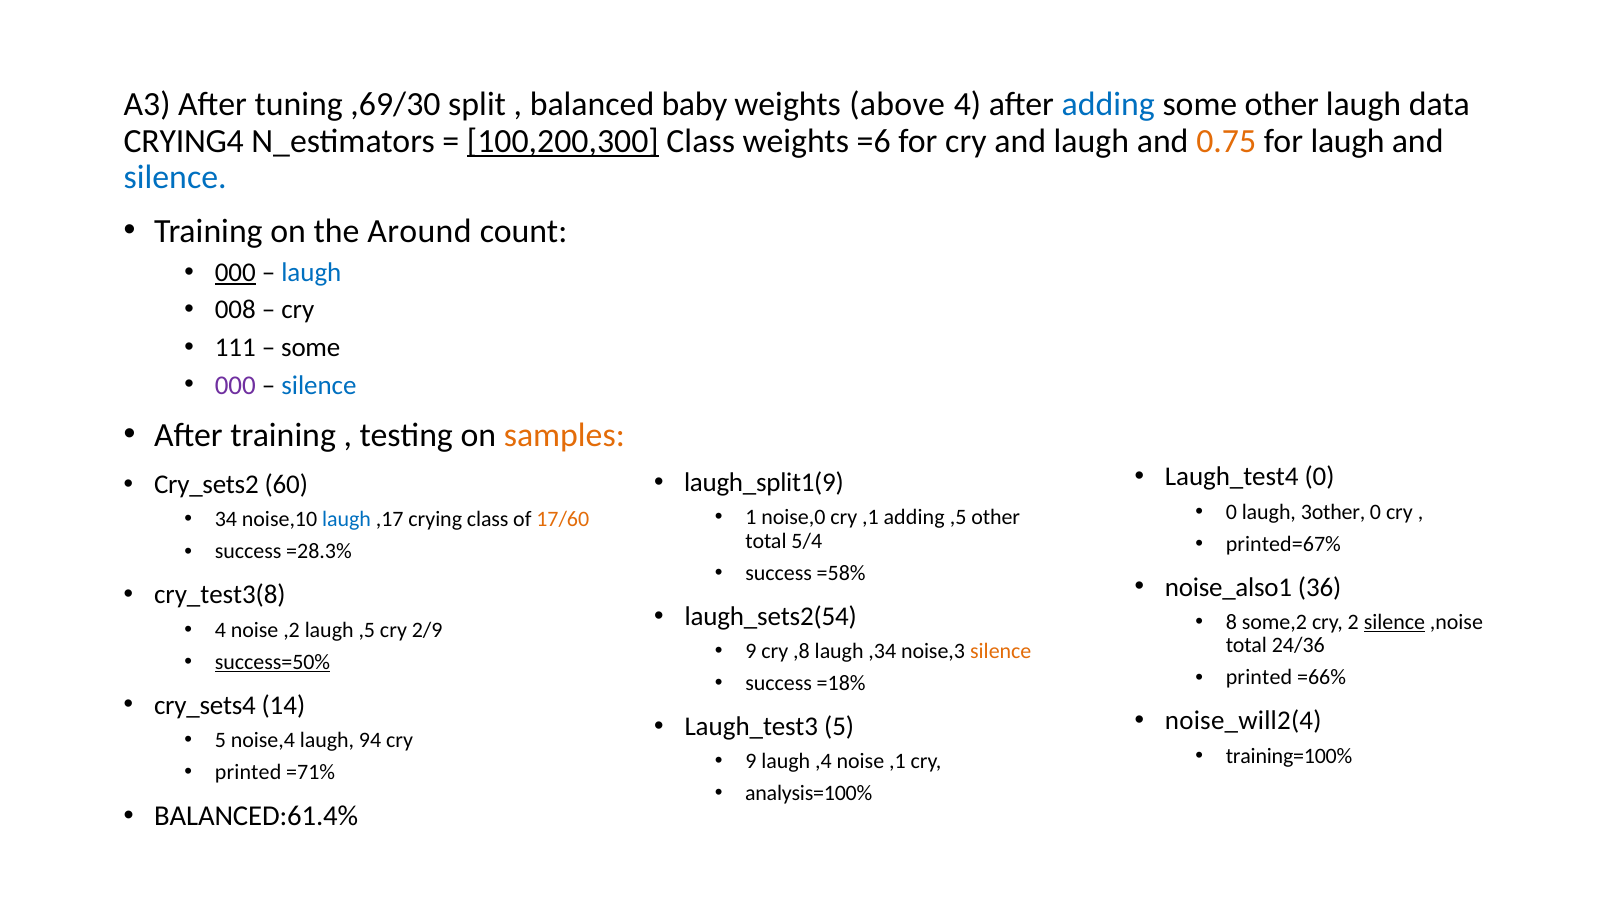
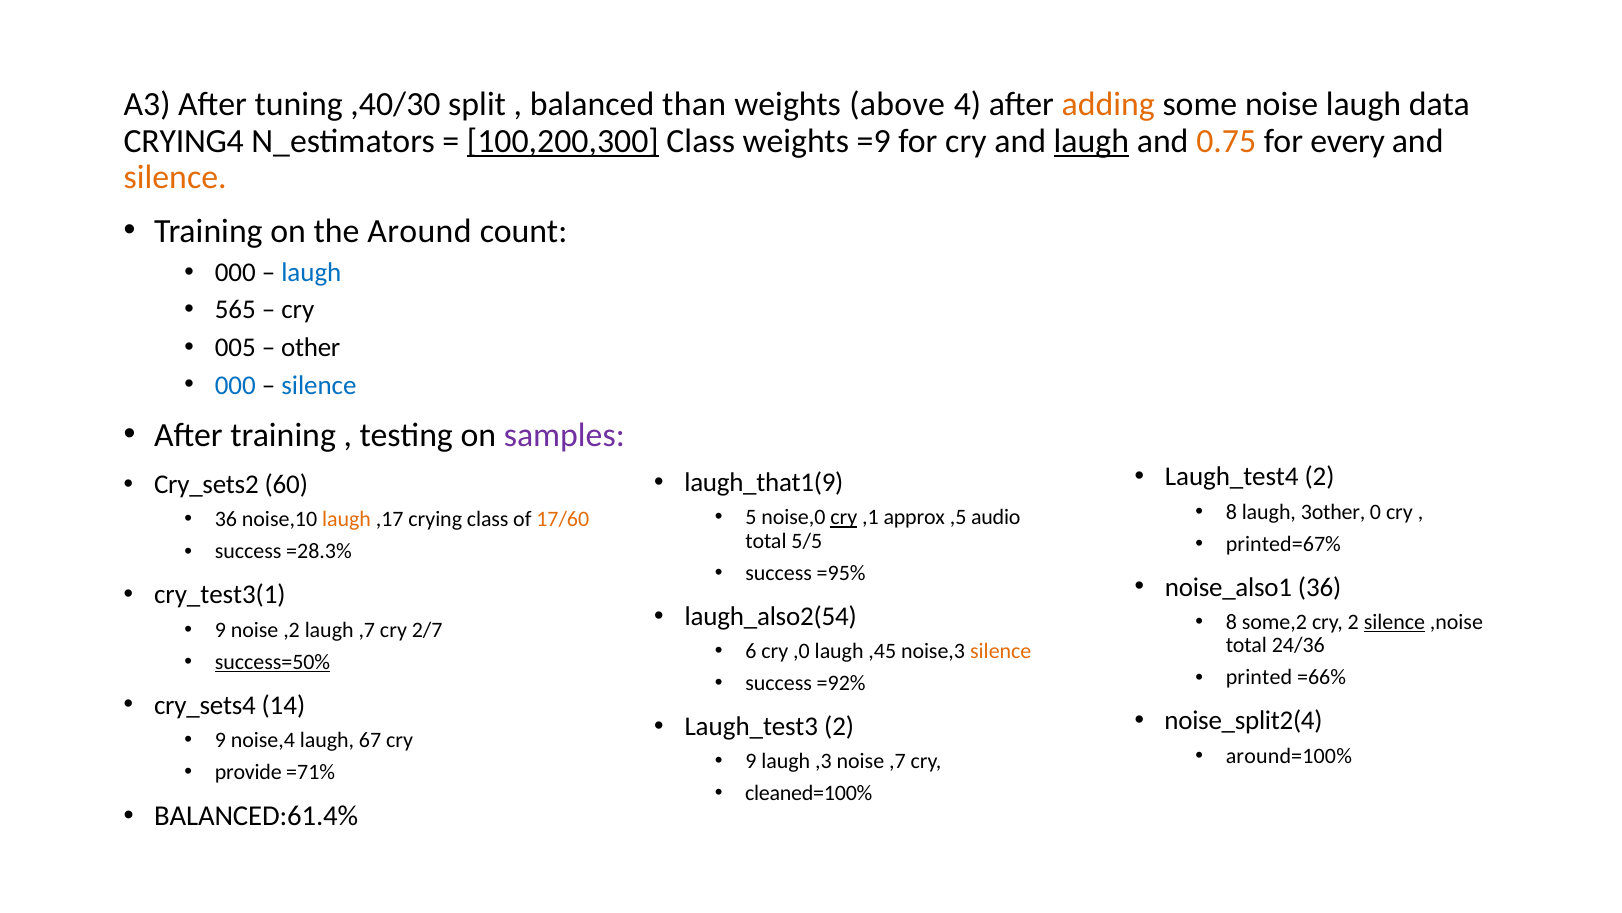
,69/30: ,69/30 -> ,40/30 (395, 105)
baby: baby -> than (694, 105)
adding colour: blue -> orange (1108, 105)
some other: other -> noise (1282, 105)
=6: =6 -> =9 (874, 141)
laugh underline: none -> present (1091, 141)
for laugh: laugh -> every (1348, 141)
silence colour: blue -> orange (175, 178)
000 underline: present -> none (235, 272)
008: 008 -> 565 (235, 310)
111: 111 -> 005 (235, 347)
some: some -> other (311, 347)
000 colour: purple -> blue (235, 385)
samples colour: orange -> purple (564, 435)
Laugh_test4 0: 0 -> 2 (1320, 477)
laugh_split1(9: laugh_split1(9 -> laugh_that1(9 (764, 482)
0: 0 -> 8 (1231, 511)
1: 1 -> 5 (751, 517)
cry underline: none -> present (844, 517)
,1 adding: adding -> approx (914, 517)
,5 other: other -> audio (996, 517)
34: 34 -> 36 (226, 519)
laugh colour: blue -> orange (347, 519)
5/4: 5/4 -> 5/5 (807, 541)
=58%: =58% -> =95% (841, 573)
cry_test3(8: cry_test3(8 -> cry_test3(1 (220, 595)
laugh_sets2(54: laugh_sets2(54 -> laugh_also2(54 (771, 616)
4: 4 -> 9 (220, 629)
laugh ,5: ,5 -> ,7 (367, 629)
2/9: 2/9 -> 2/7 (427, 629)
9: 9 -> 6 (751, 651)
,8: ,8 -> ,0 (802, 651)
,34: ,34 -> ,45 (882, 651)
=18%: =18% -> =92% (841, 683)
noise_will2(4: noise_will2(4 -> noise_split2(4 (1243, 721)
Laugh_test3 5: 5 -> 2 (839, 726)
5: 5 -> 9 (220, 739)
94: 94 -> 67 (370, 739)
training=100%: training=100% -> around=100% (1289, 755)
,4: ,4 -> ,3 (823, 761)
noise ,1: ,1 -> ,7 (897, 761)
printed: printed -> provide (248, 771)
analysis=100%: analysis=100% -> cleaned=100% (809, 793)
